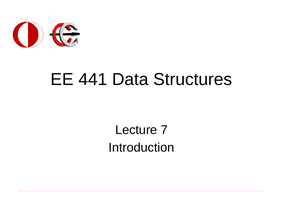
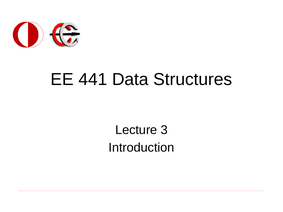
7: 7 -> 3 (164, 130)
